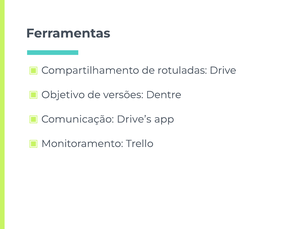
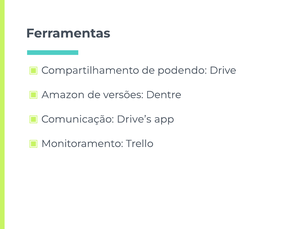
rotuladas: rotuladas -> podendo (182, 70)
Objetivo: Objetivo -> Amazon (63, 95)
